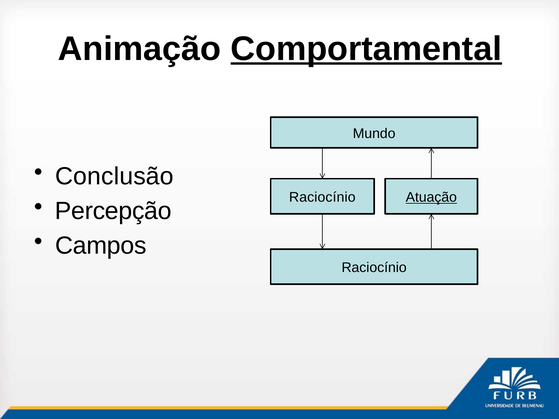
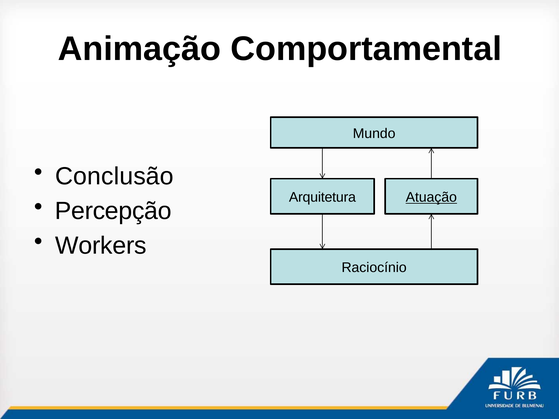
Comportamental underline: present -> none (366, 49)
Raciocínio: Raciocínio -> Arquitetura (322, 197)
Campos: Campos -> Workers (101, 246)
